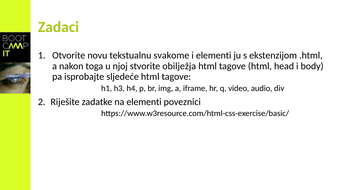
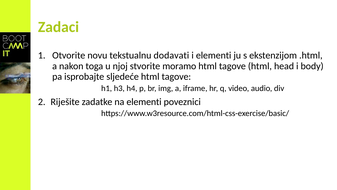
svakome: svakome -> dodavati (171, 55)
obilježja: obilježja -> moramo (179, 66)
